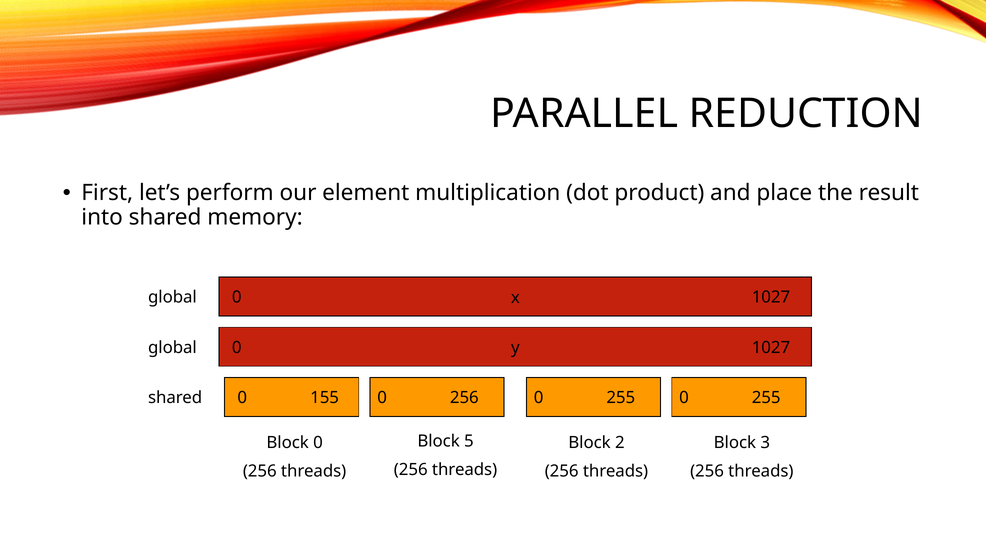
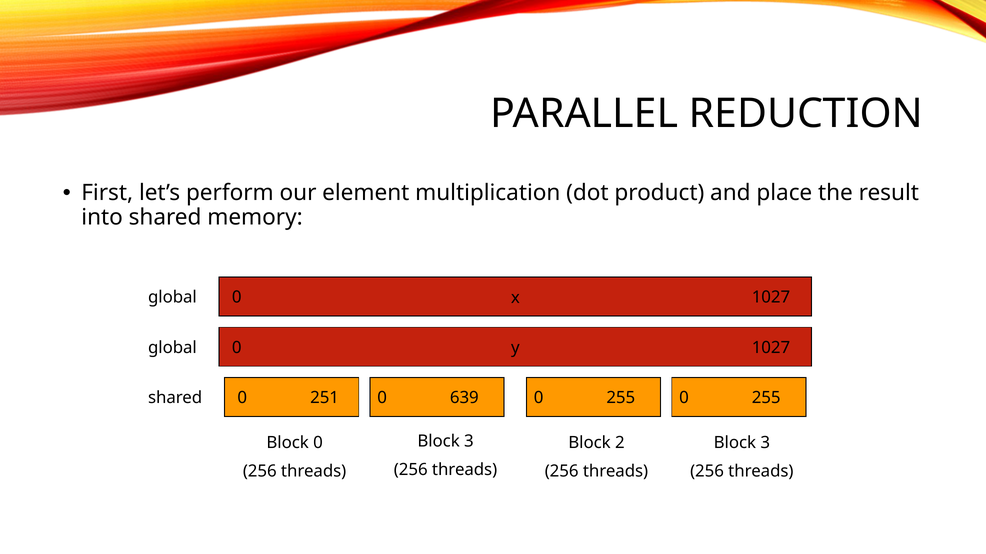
155: 155 -> 251 (325, 398)
256: 256 -> 639 (464, 398)
5: 5 -> 3 (469, 442)
